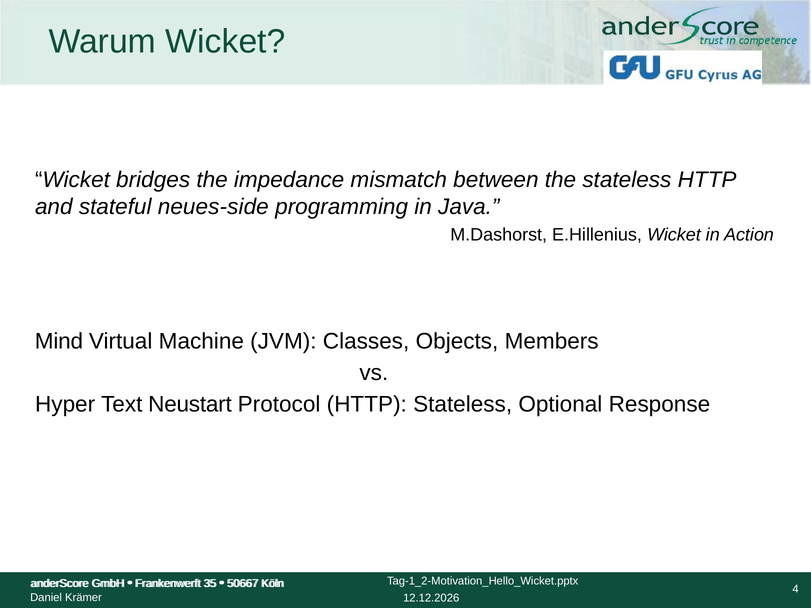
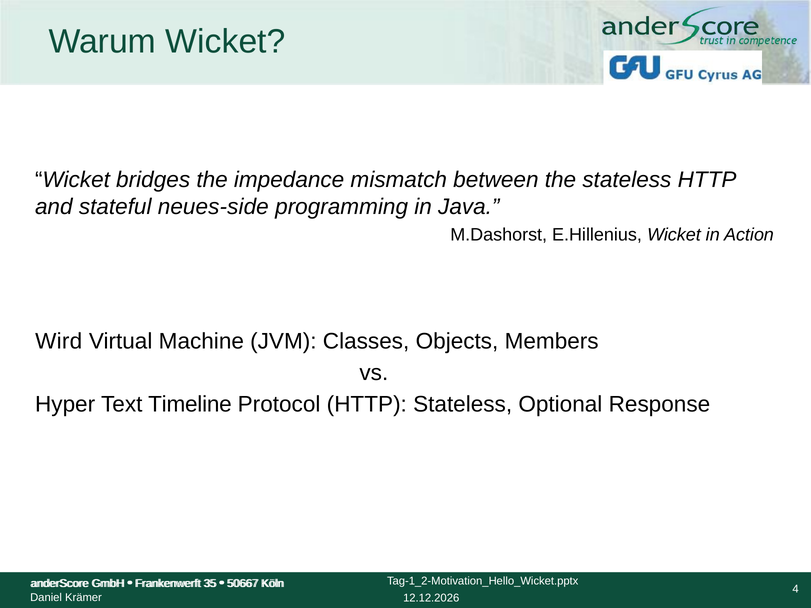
Mind: Mind -> Wird (59, 341)
Neustart: Neustart -> Timeline (190, 404)
